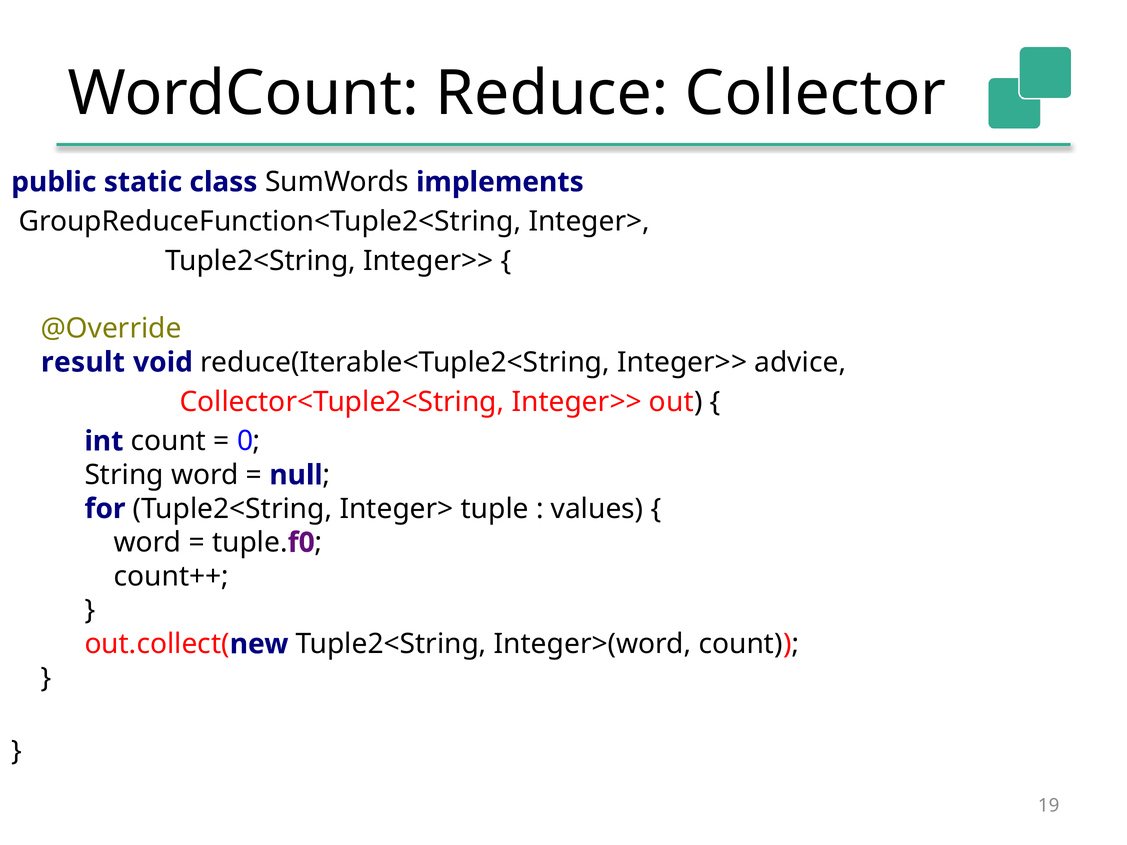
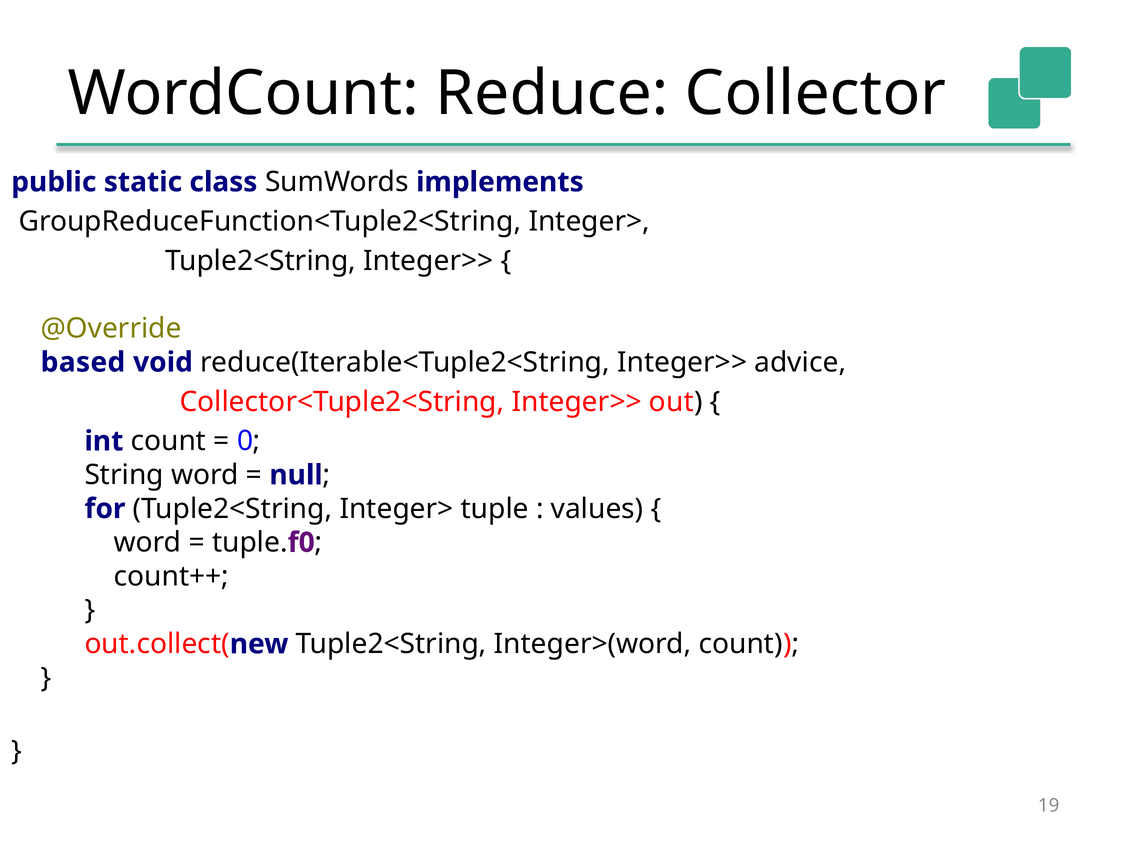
result: result -> based (83, 362)
